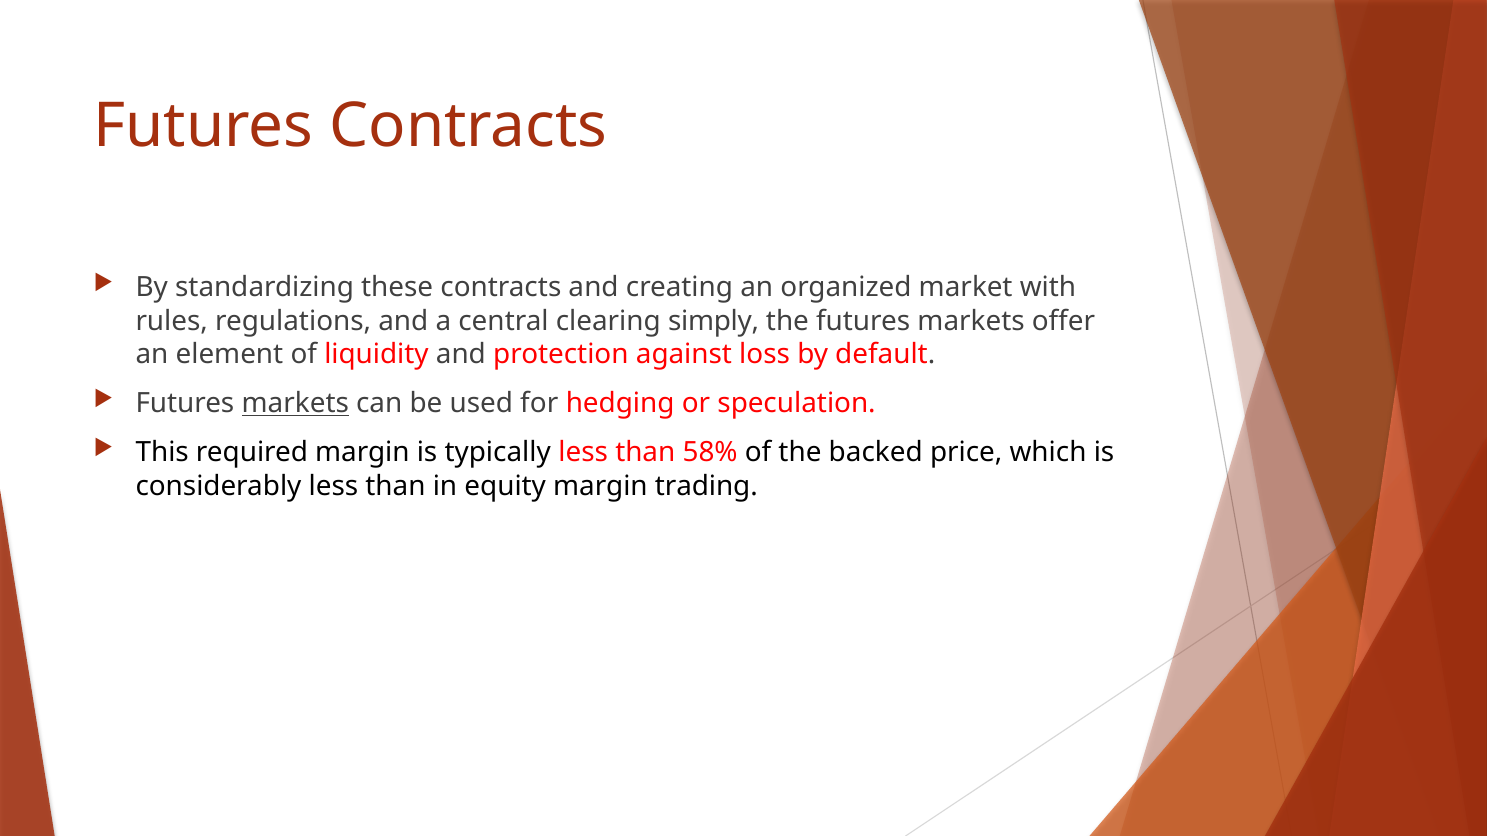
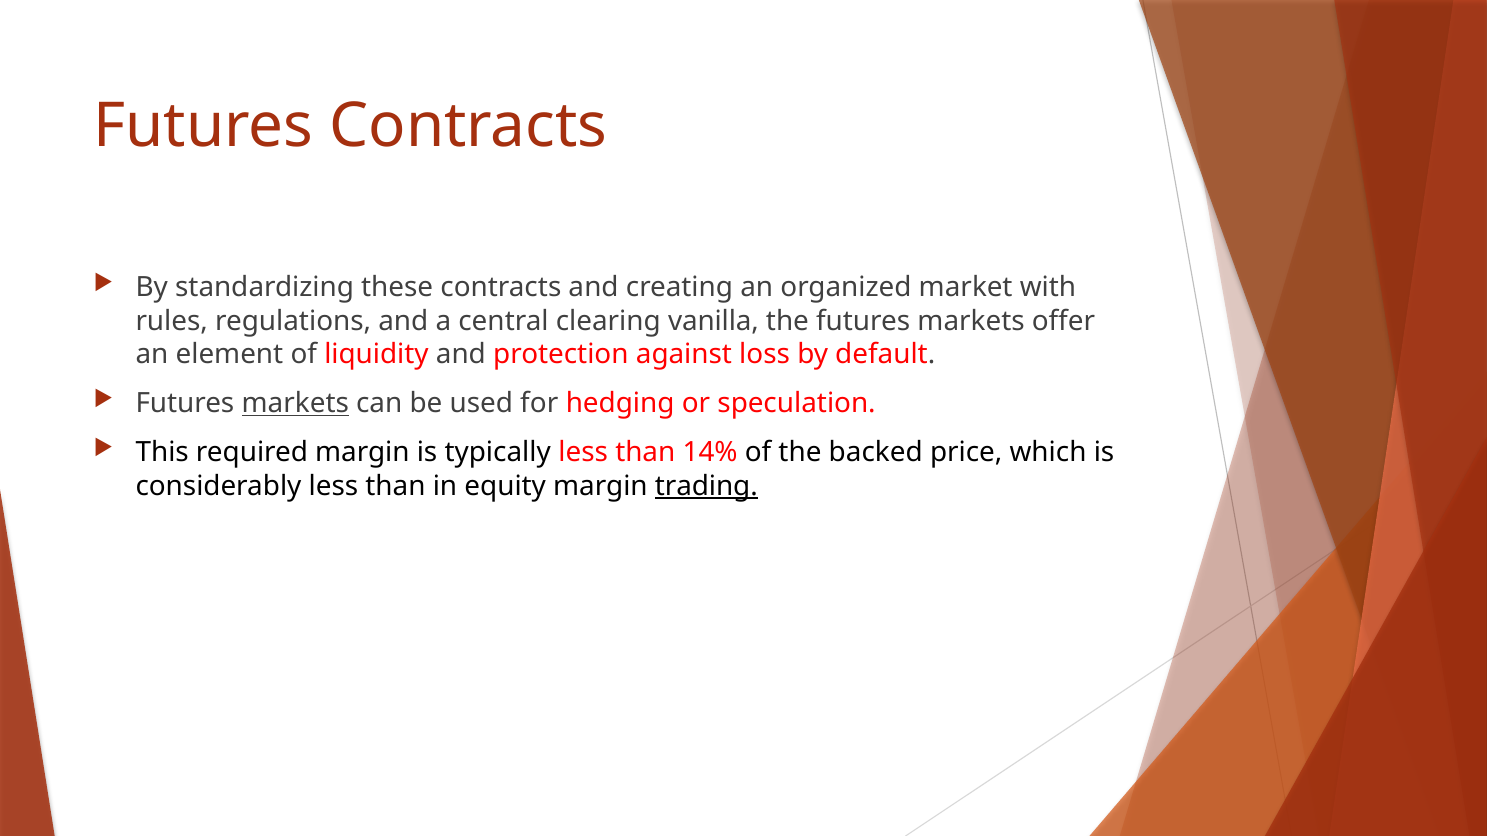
simply: simply -> vanilla (713, 321)
58%: 58% -> 14% (710, 453)
trading underline: none -> present (706, 486)
